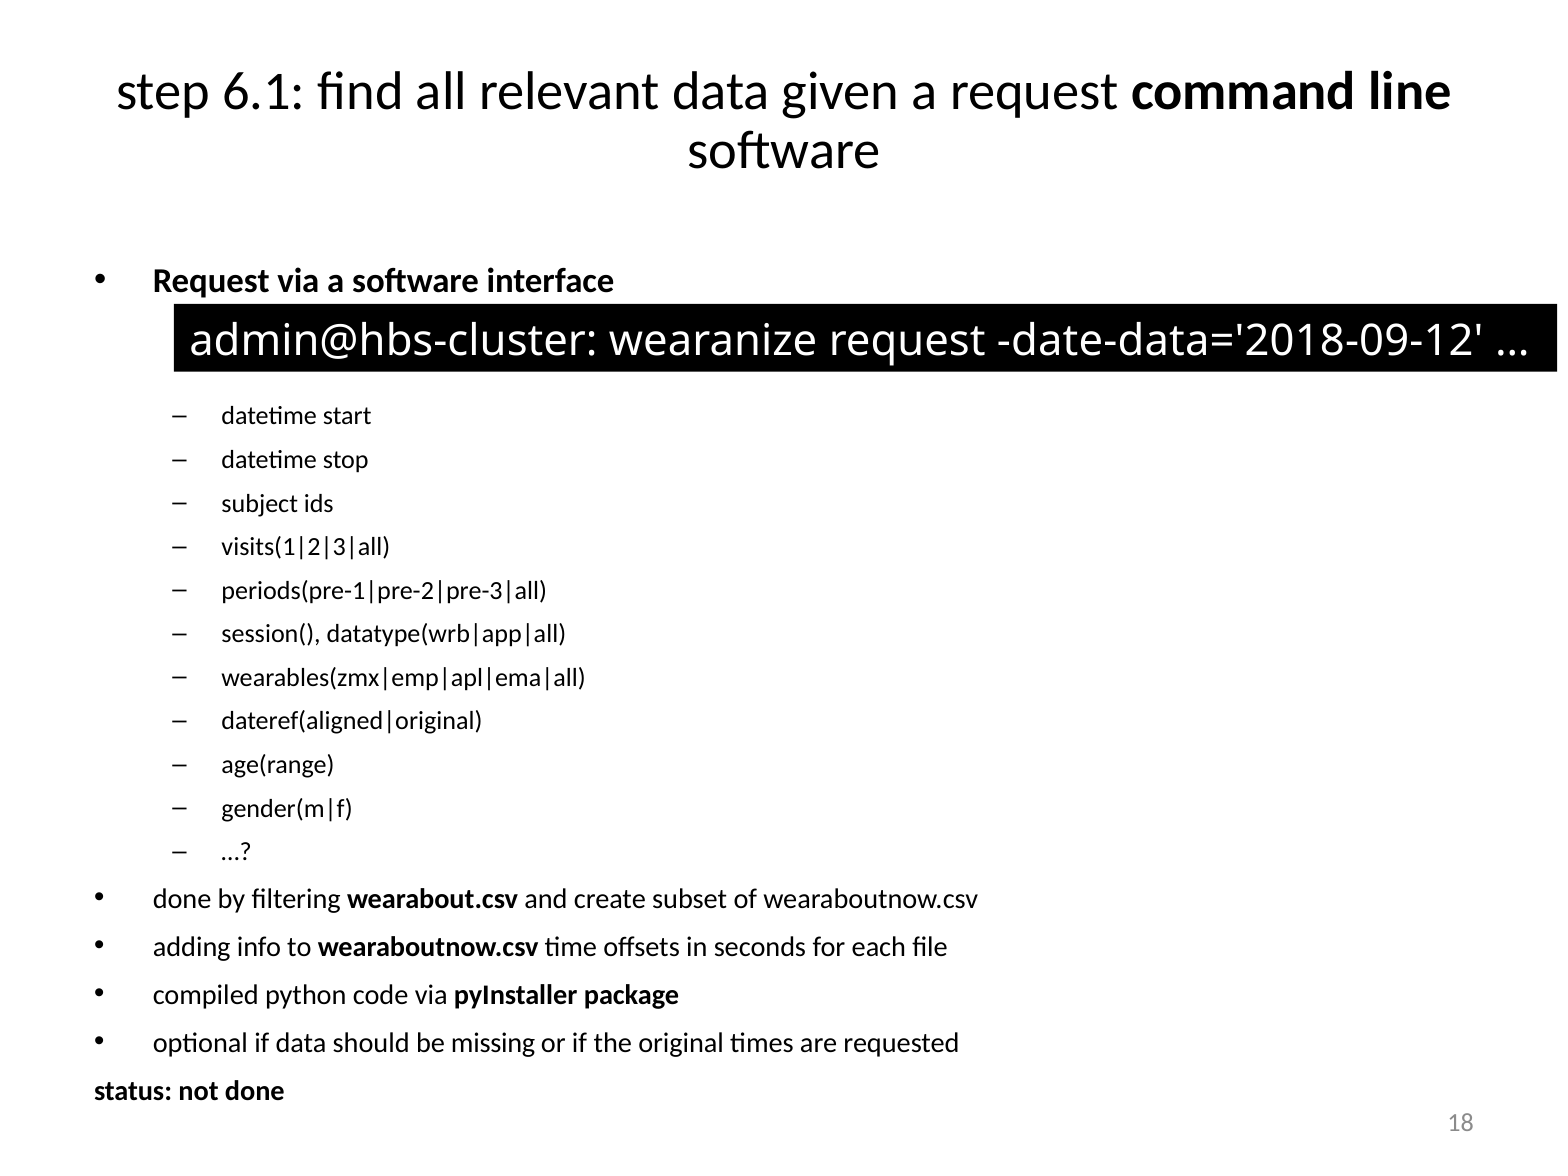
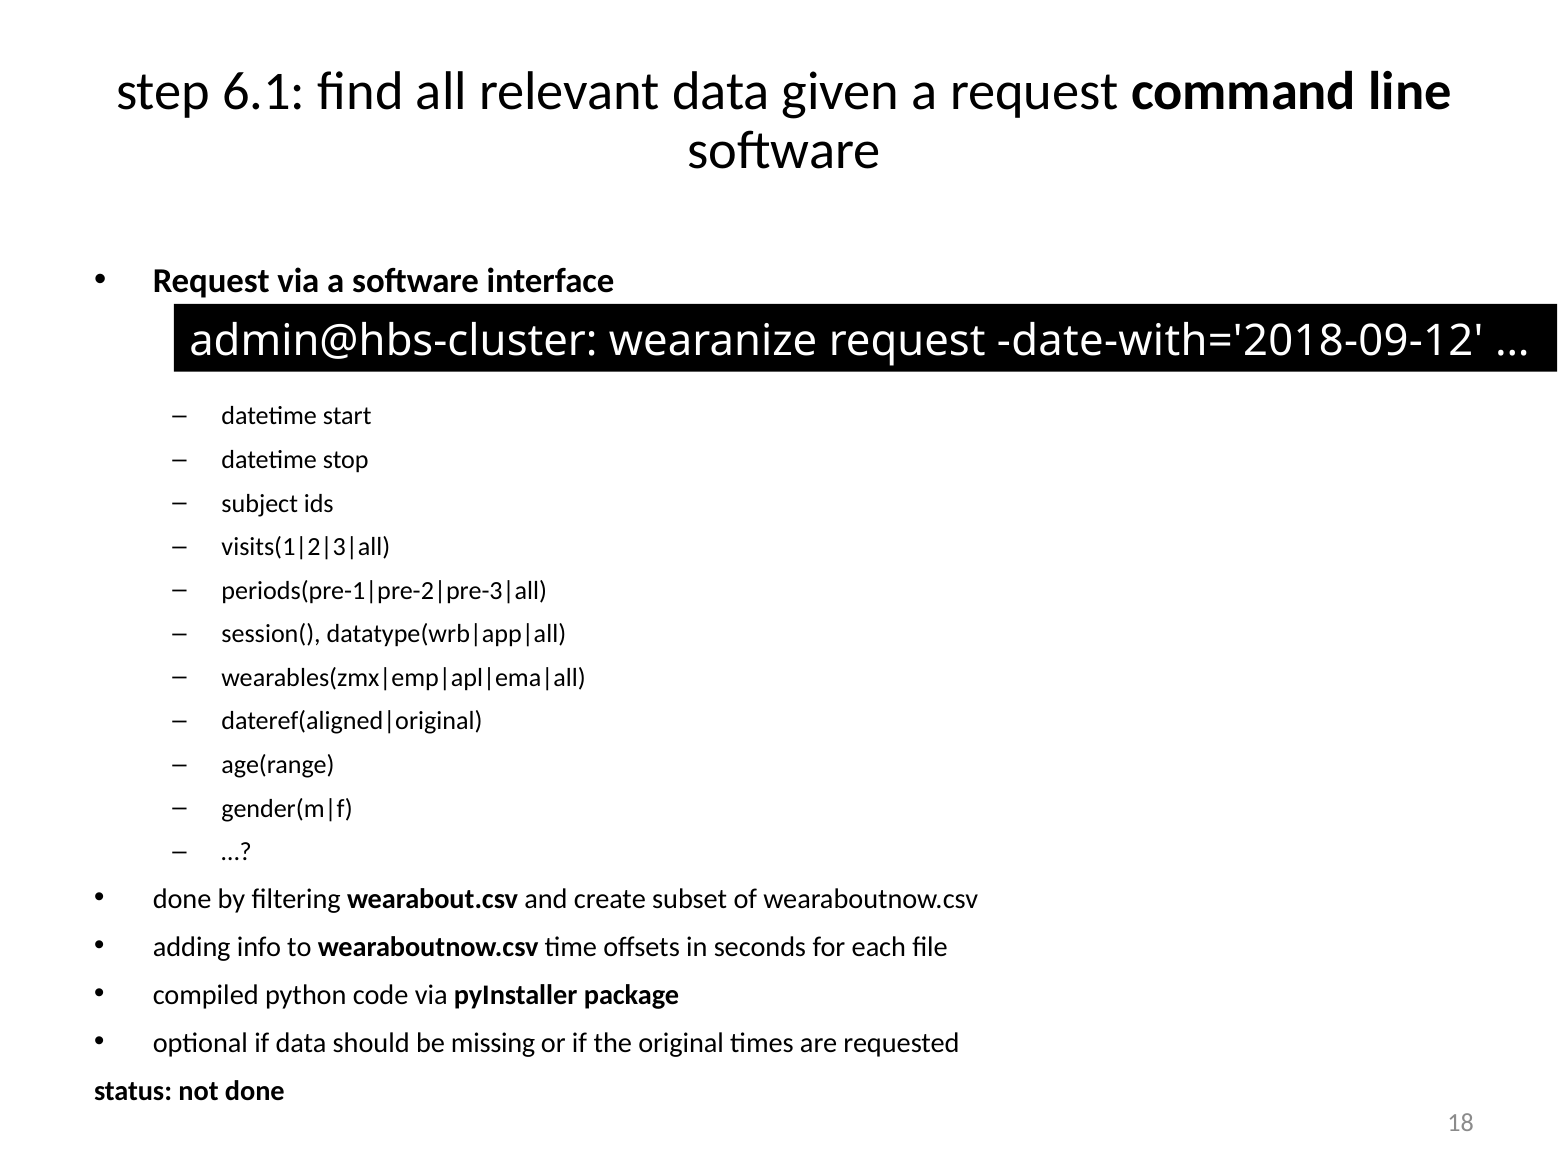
date-data='2018-09-12: date-data='2018-09-12 -> date-with='2018-09-12 (1240, 341)
